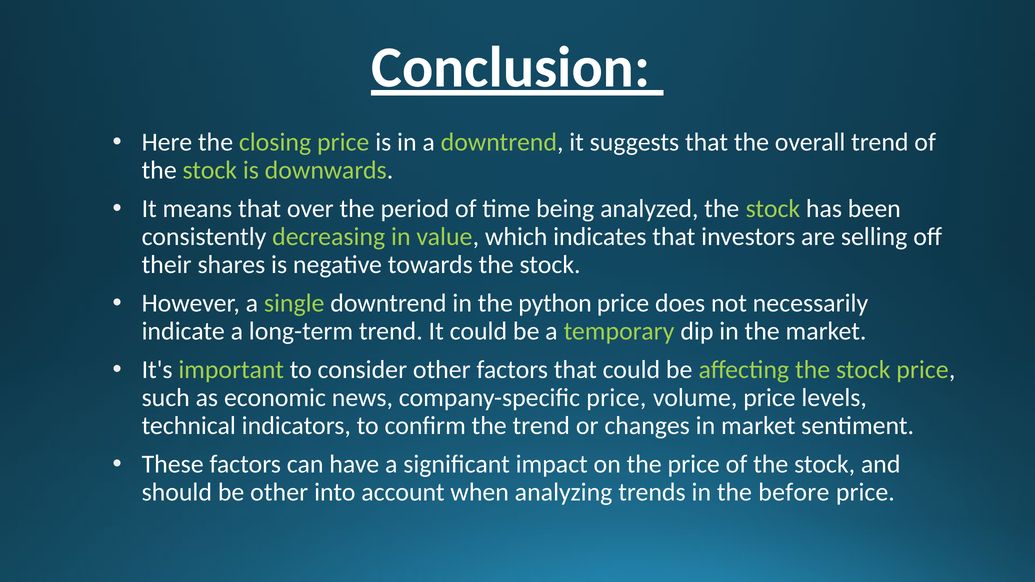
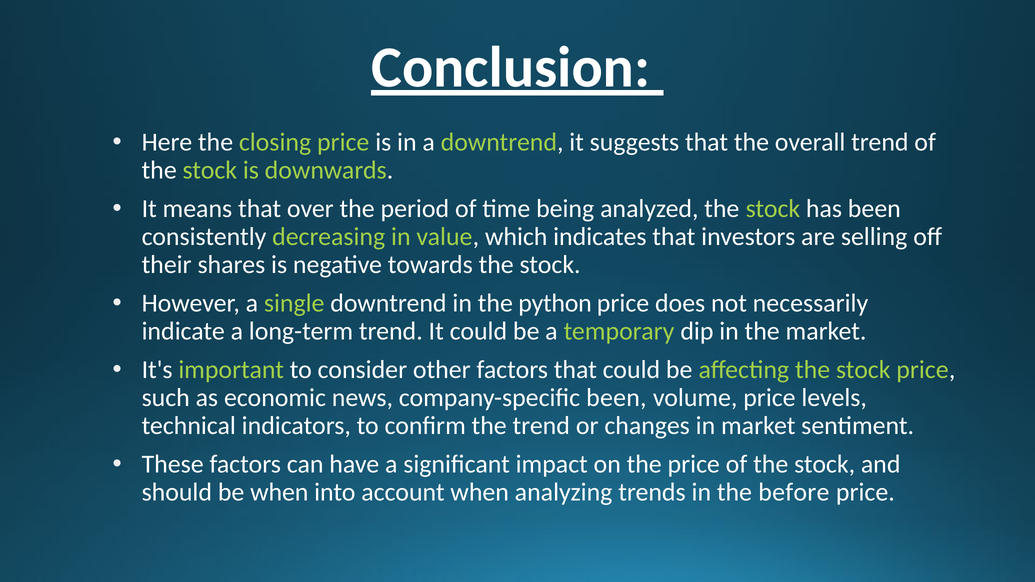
company-specific price: price -> been (616, 398)
be other: other -> when (279, 493)
